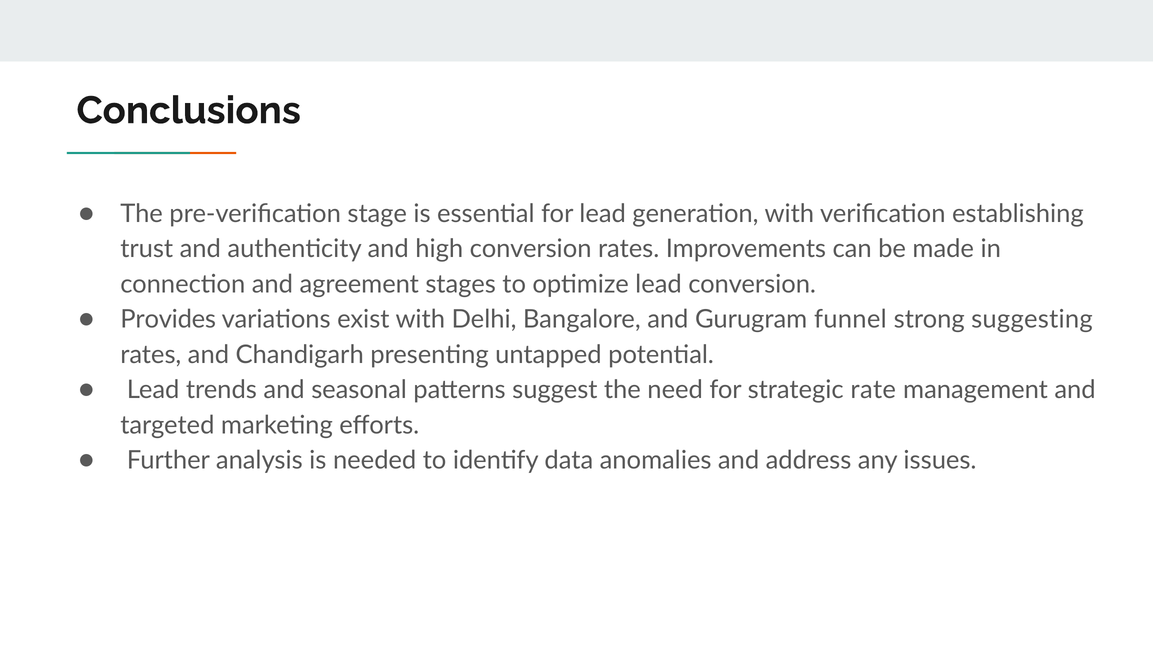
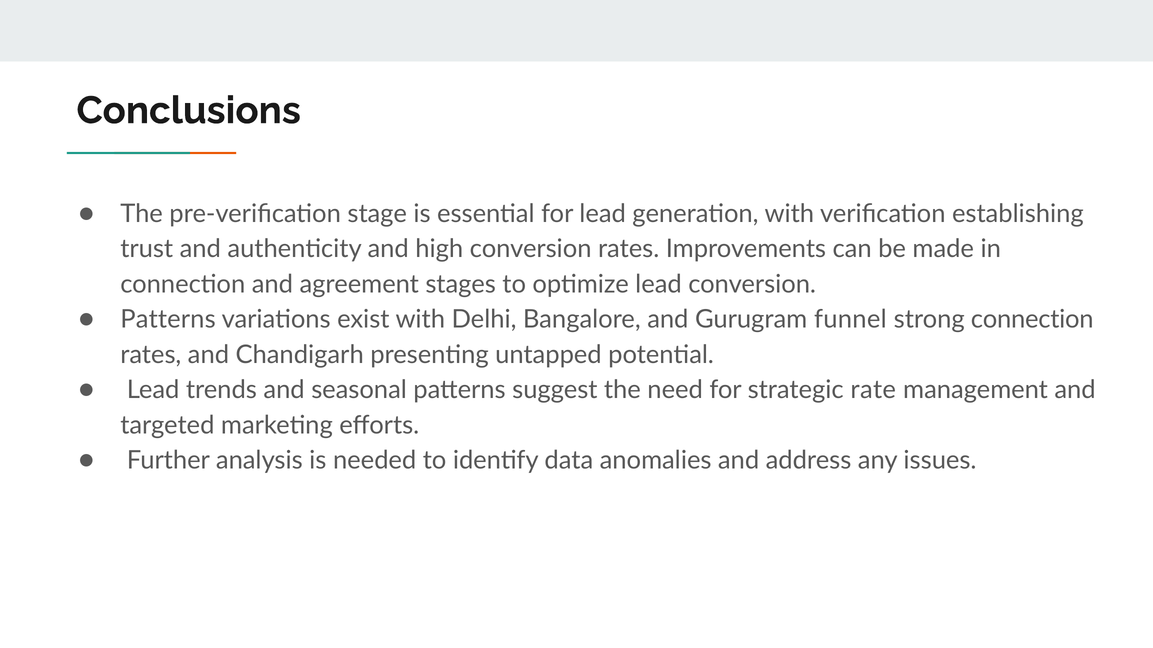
Provides: Provides -> Patterns (168, 320)
strong suggesting: suggesting -> connection (1032, 320)
